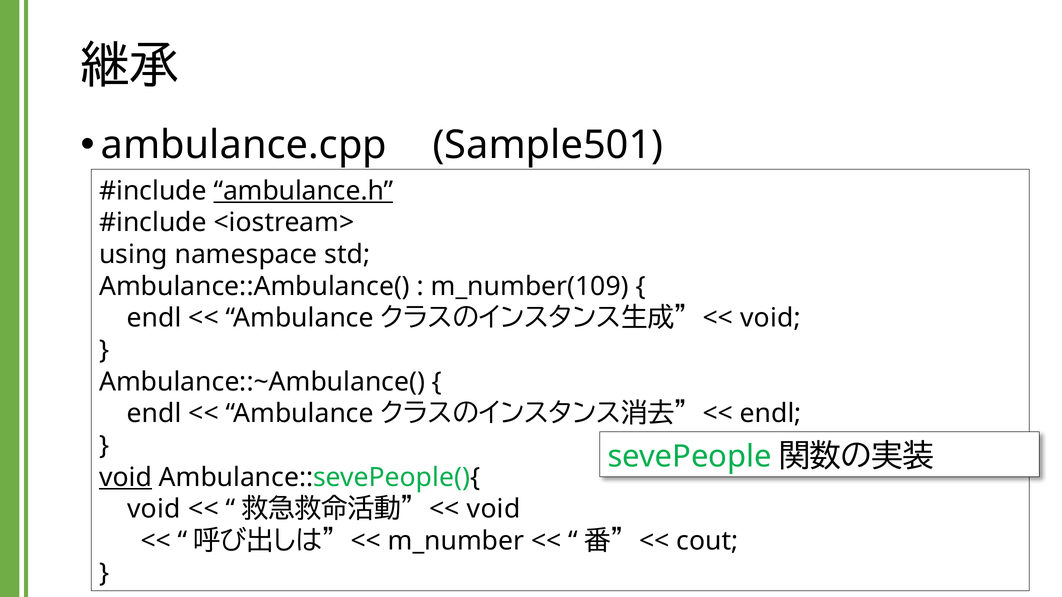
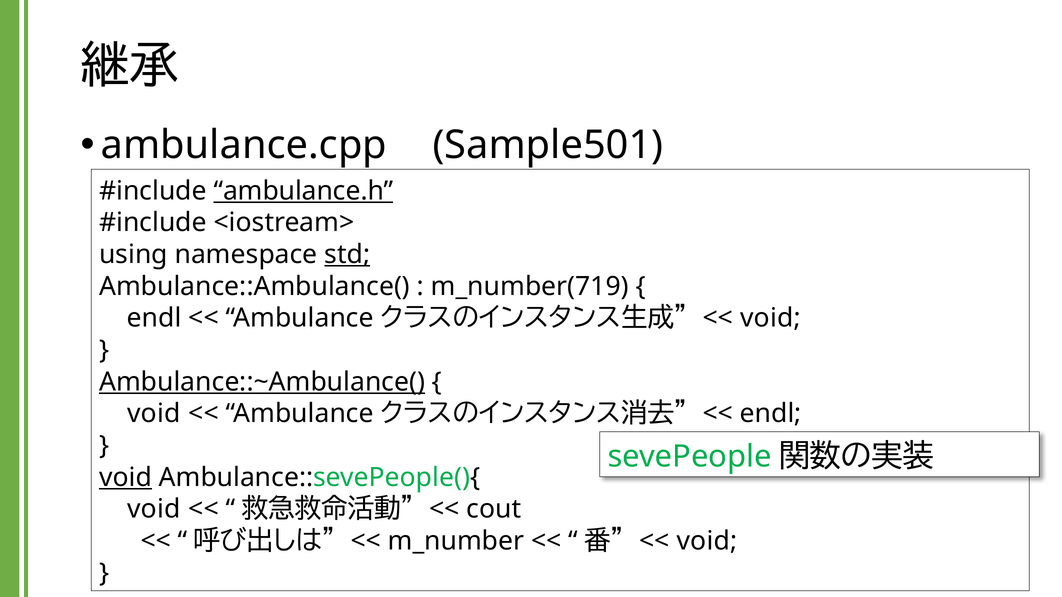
std underline: none -> present (347, 255)
m_number(109: m_number(109 -> m_number(719 (530, 286)
Ambulance::~Ambulance( underline: none -> present (262, 382)
endl: endl -> void (154, 414)
void: void -> cout (494, 509)
cout: cout -> void (707, 541)
